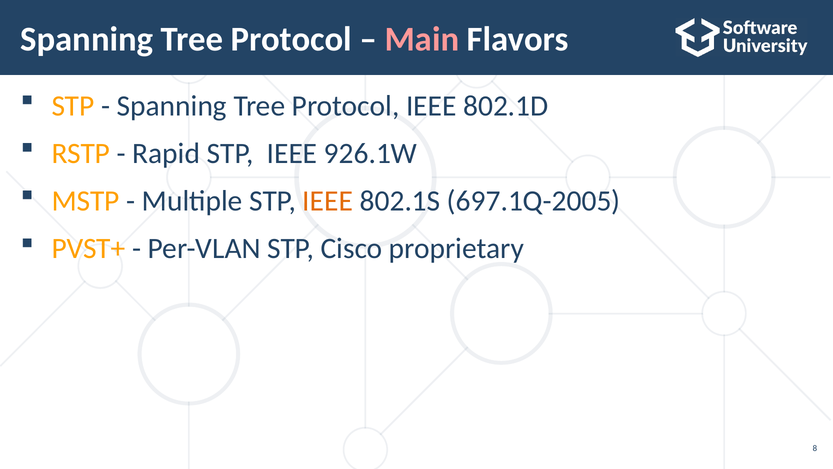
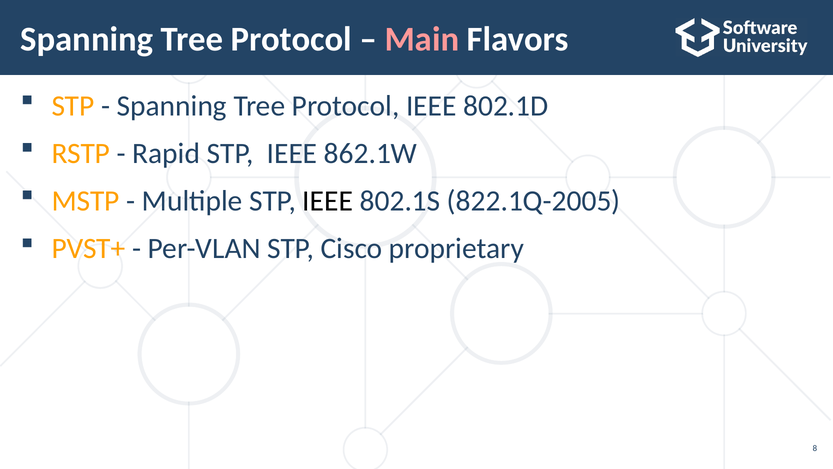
926.1W: 926.1W -> 862.1W (371, 153)
IEEE colour: orange -> black (328, 201)
697.1Q-2005: 697.1Q-2005 -> 822.1Q-2005 (534, 201)
